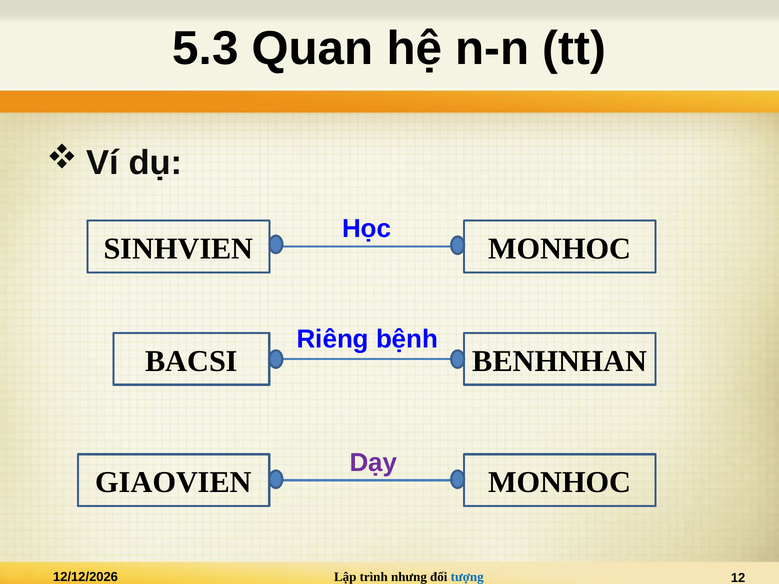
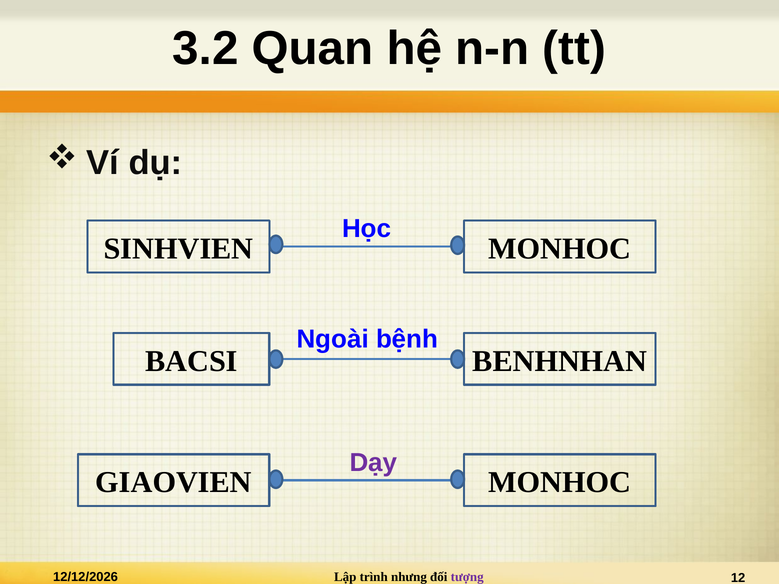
5.3: 5.3 -> 3.2 (206, 49)
Riêng: Riêng -> Ngoài (333, 339)
tượng colour: blue -> purple (467, 577)
